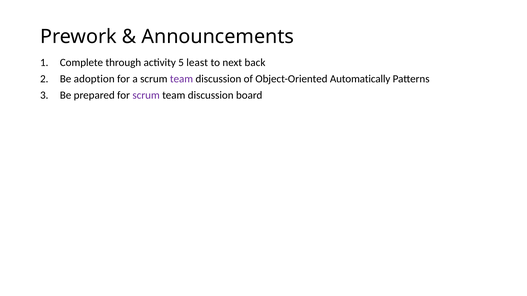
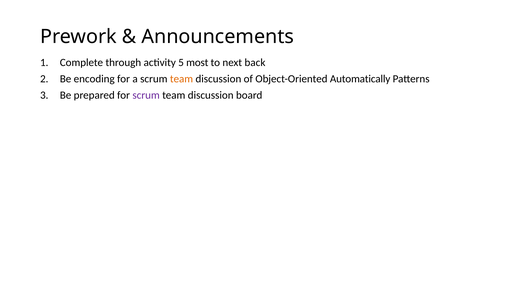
least: least -> most (197, 63)
adoption: adoption -> encoding (94, 79)
team colour: purple -> orange (182, 79)
